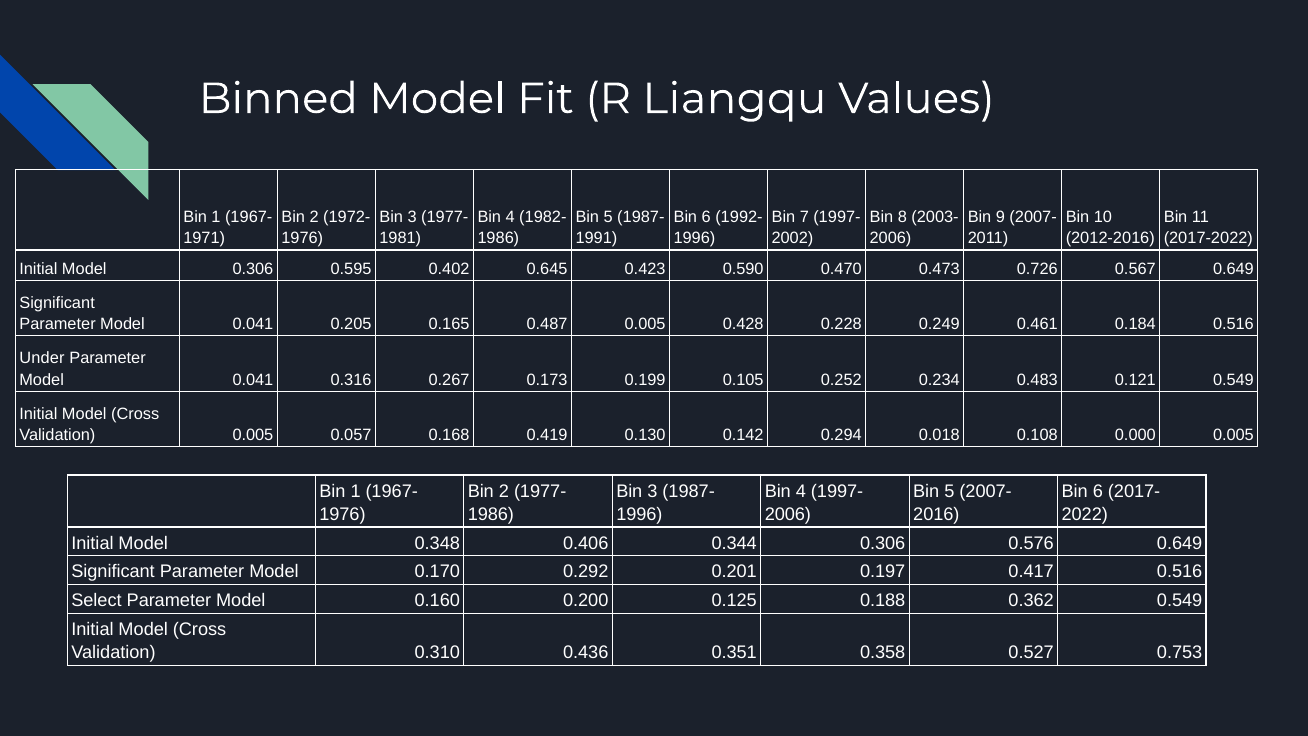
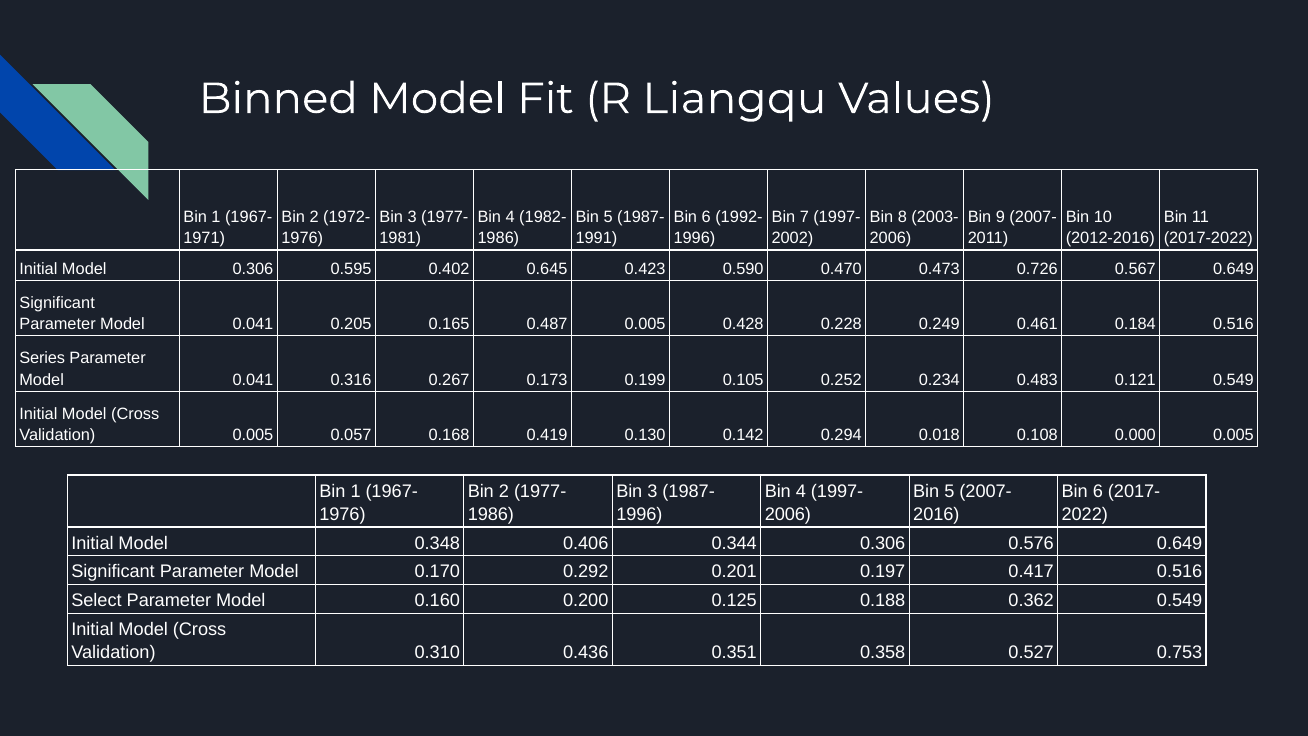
Under: Under -> Series (42, 358)
